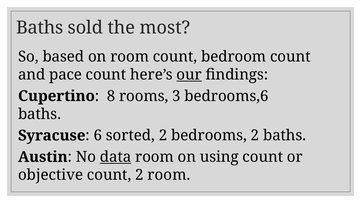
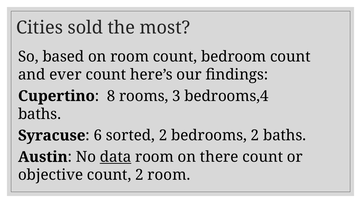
Baths: Baths -> Cities (40, 28)
pace: pace -> ever (65, 75)
our underline: present -> none (189, 75)
bedrooms,6: bedrooms,6 -> bedrooms,4 (226, 96)
using: using -> there (219, 157)
